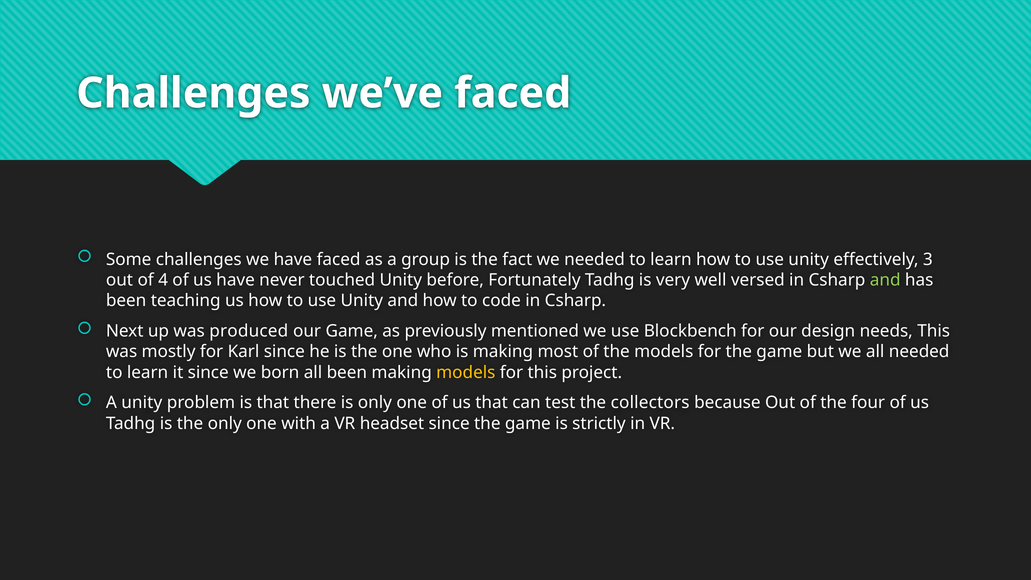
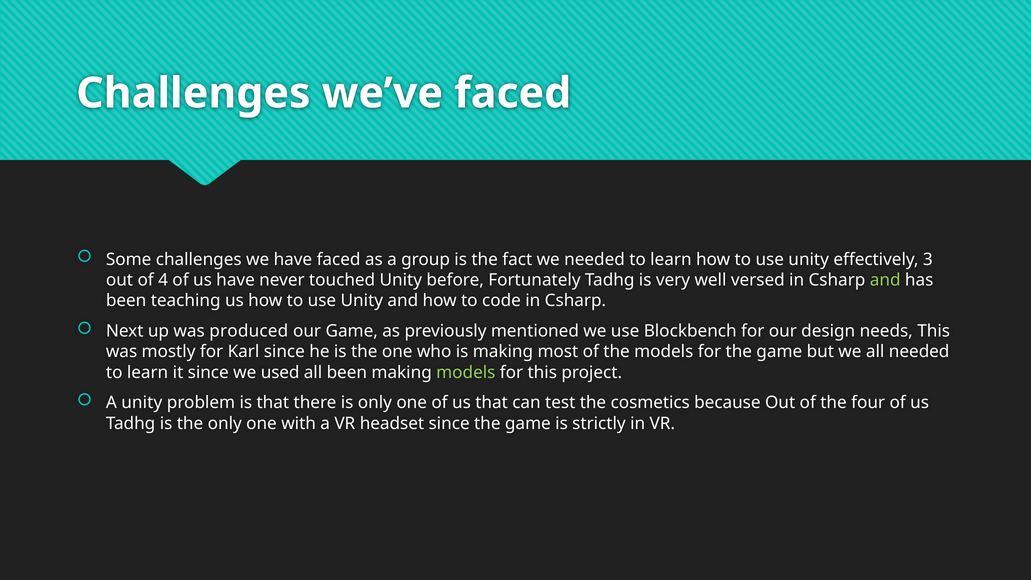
born: born -> used (280, 372)
models colour: yellow -> light green (466, 372)
collectors: collectors -> cosmetics (650, 403)
